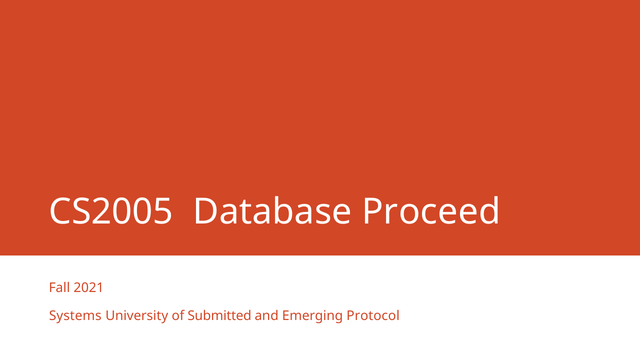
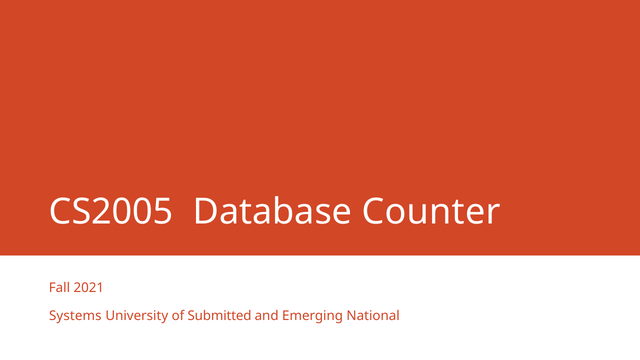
Proceed: Proceed -> Counter (431, 212)
Protocol: Protocol -> National (373, 316)
